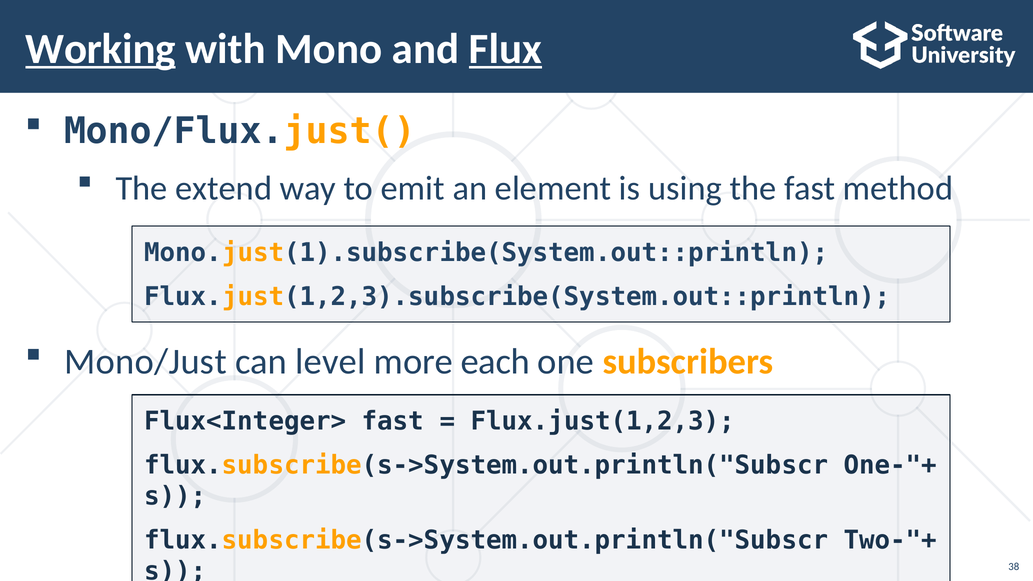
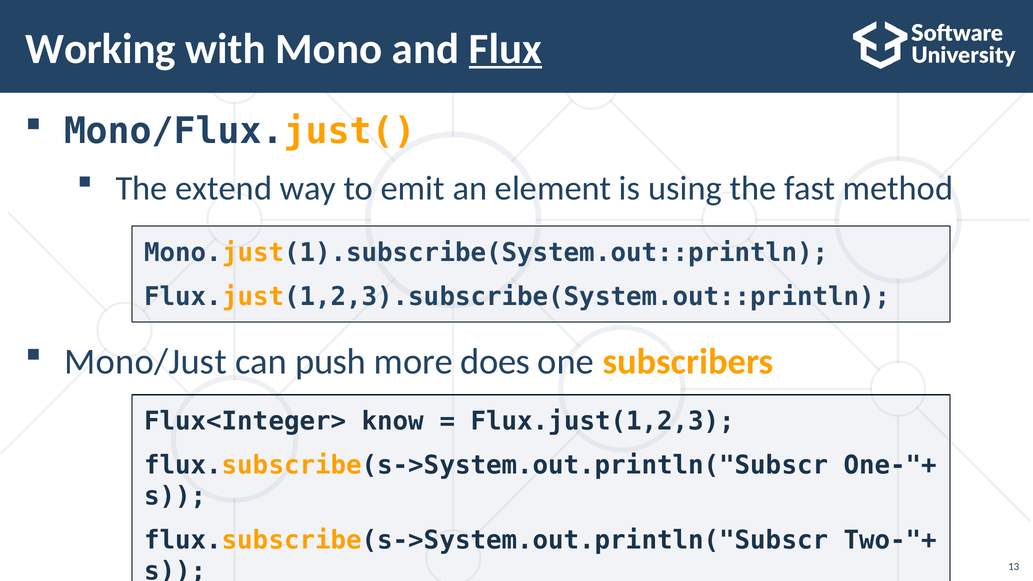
Working underline: present -> none (100, 49)
level: level -> push (331, 362)
each: each -> does (495, 362)
Flux<Integer> fast: fast -> know (393, 421)
38: 38 -> 13 (1014, 567)
